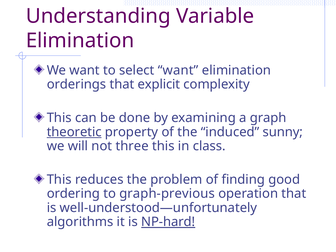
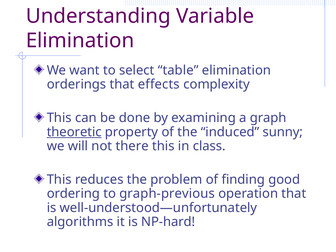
select want: want -> table (178, 70)
explicit: explicit -> effects (159, 84)
three: three -> there (132, 146)
NP-hard underline: present -> none (168, 222)
